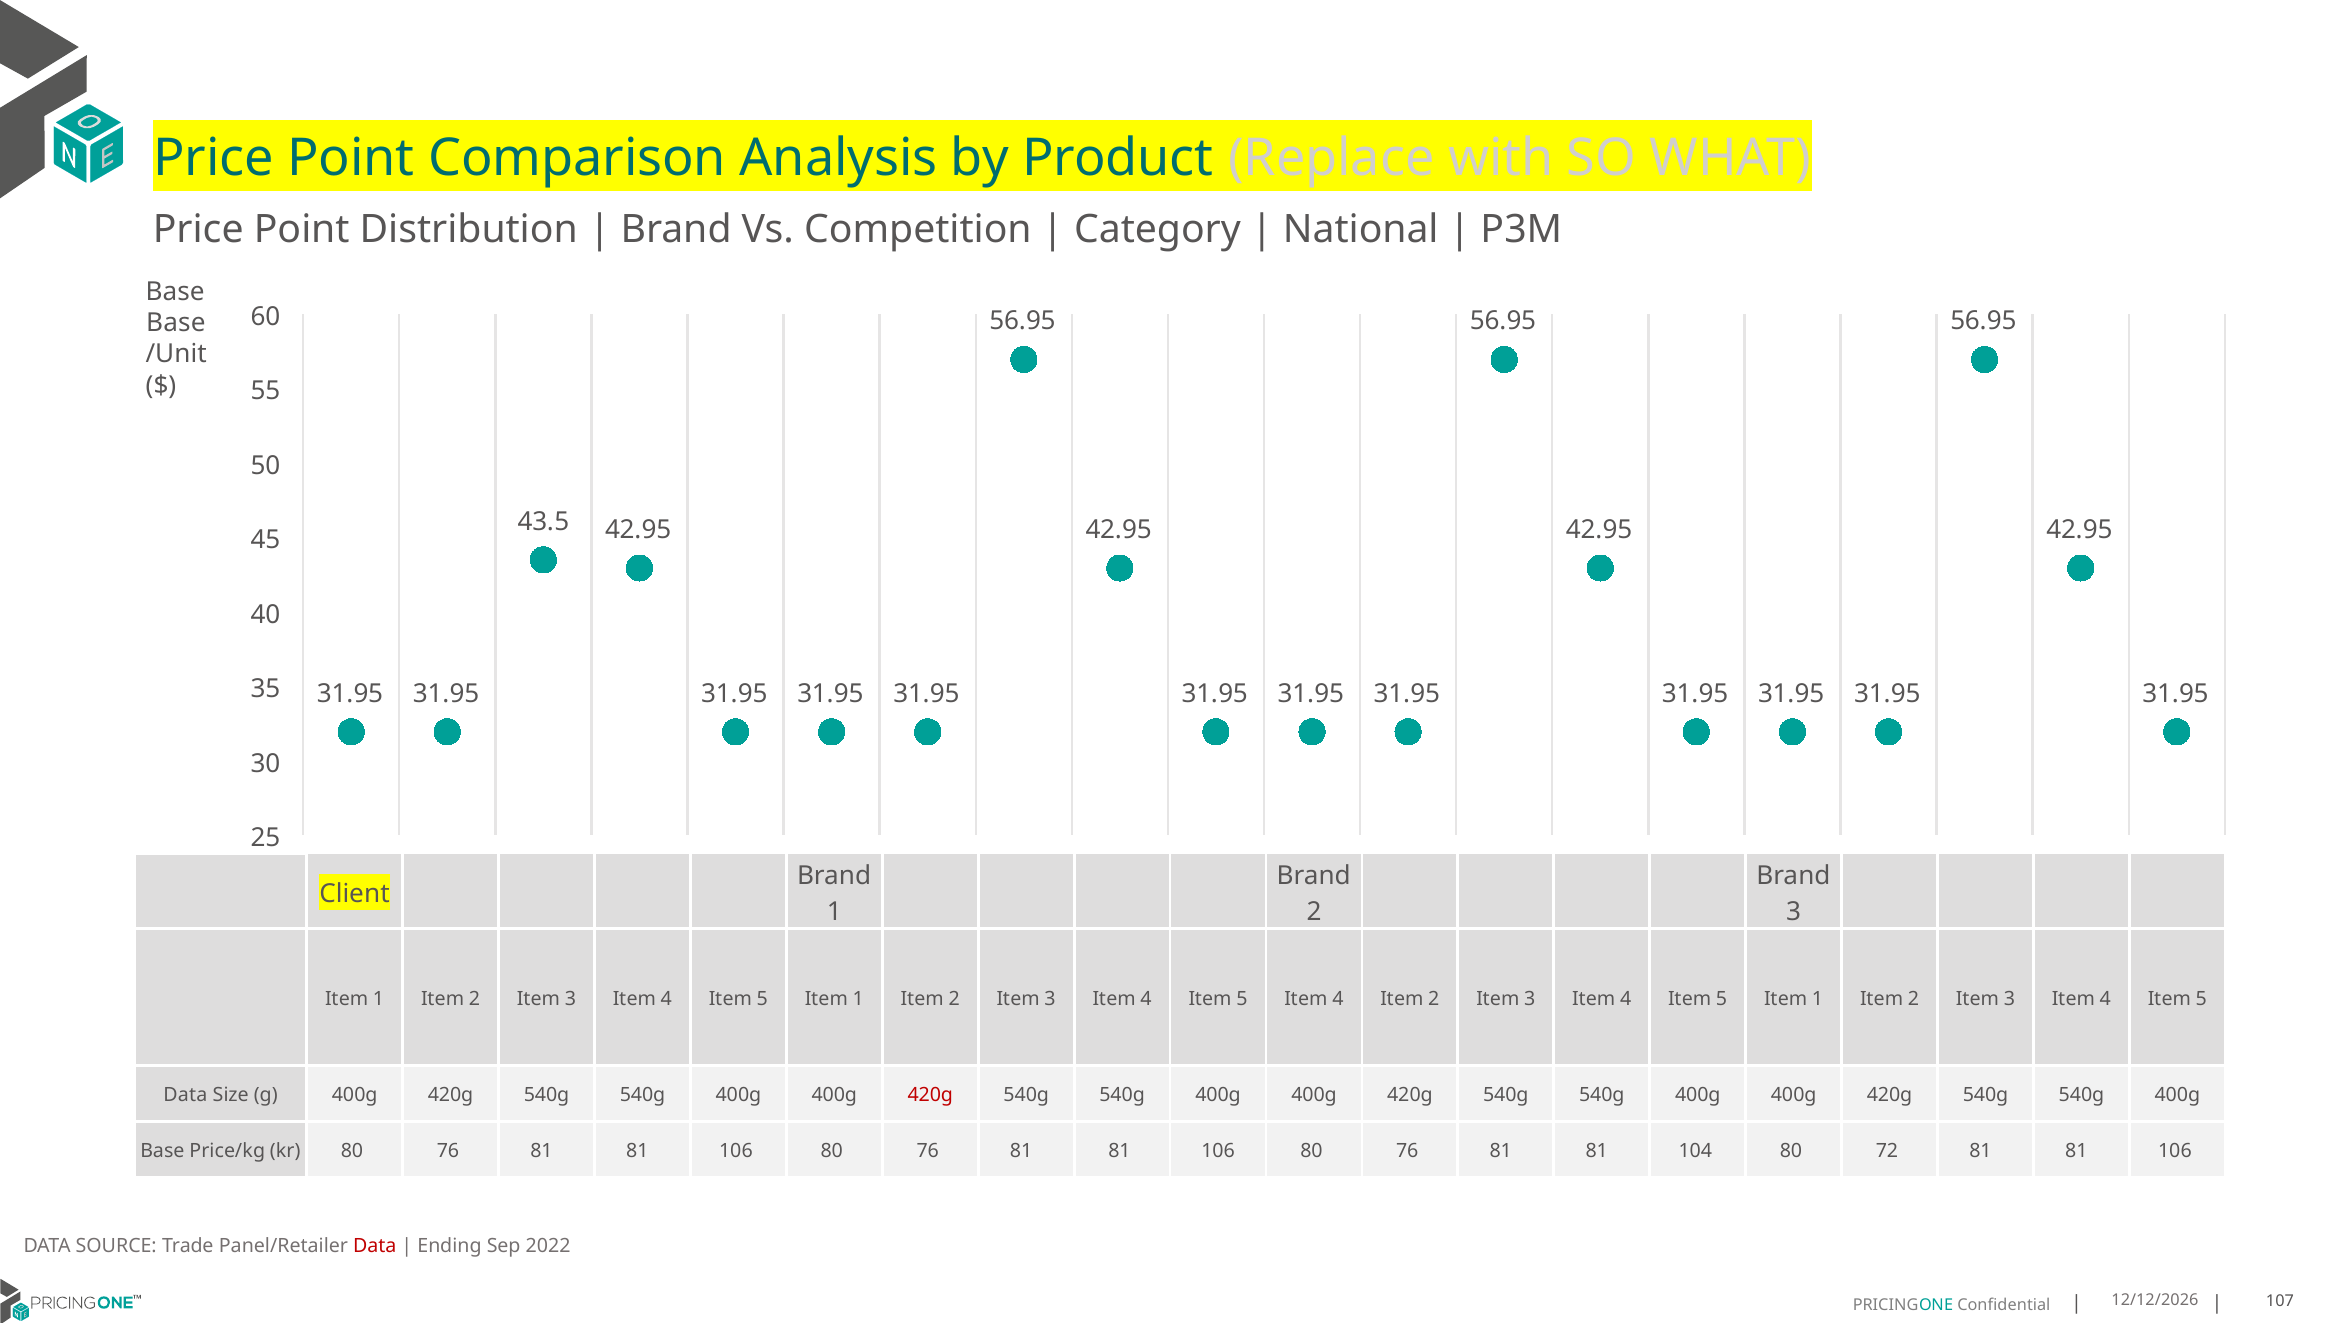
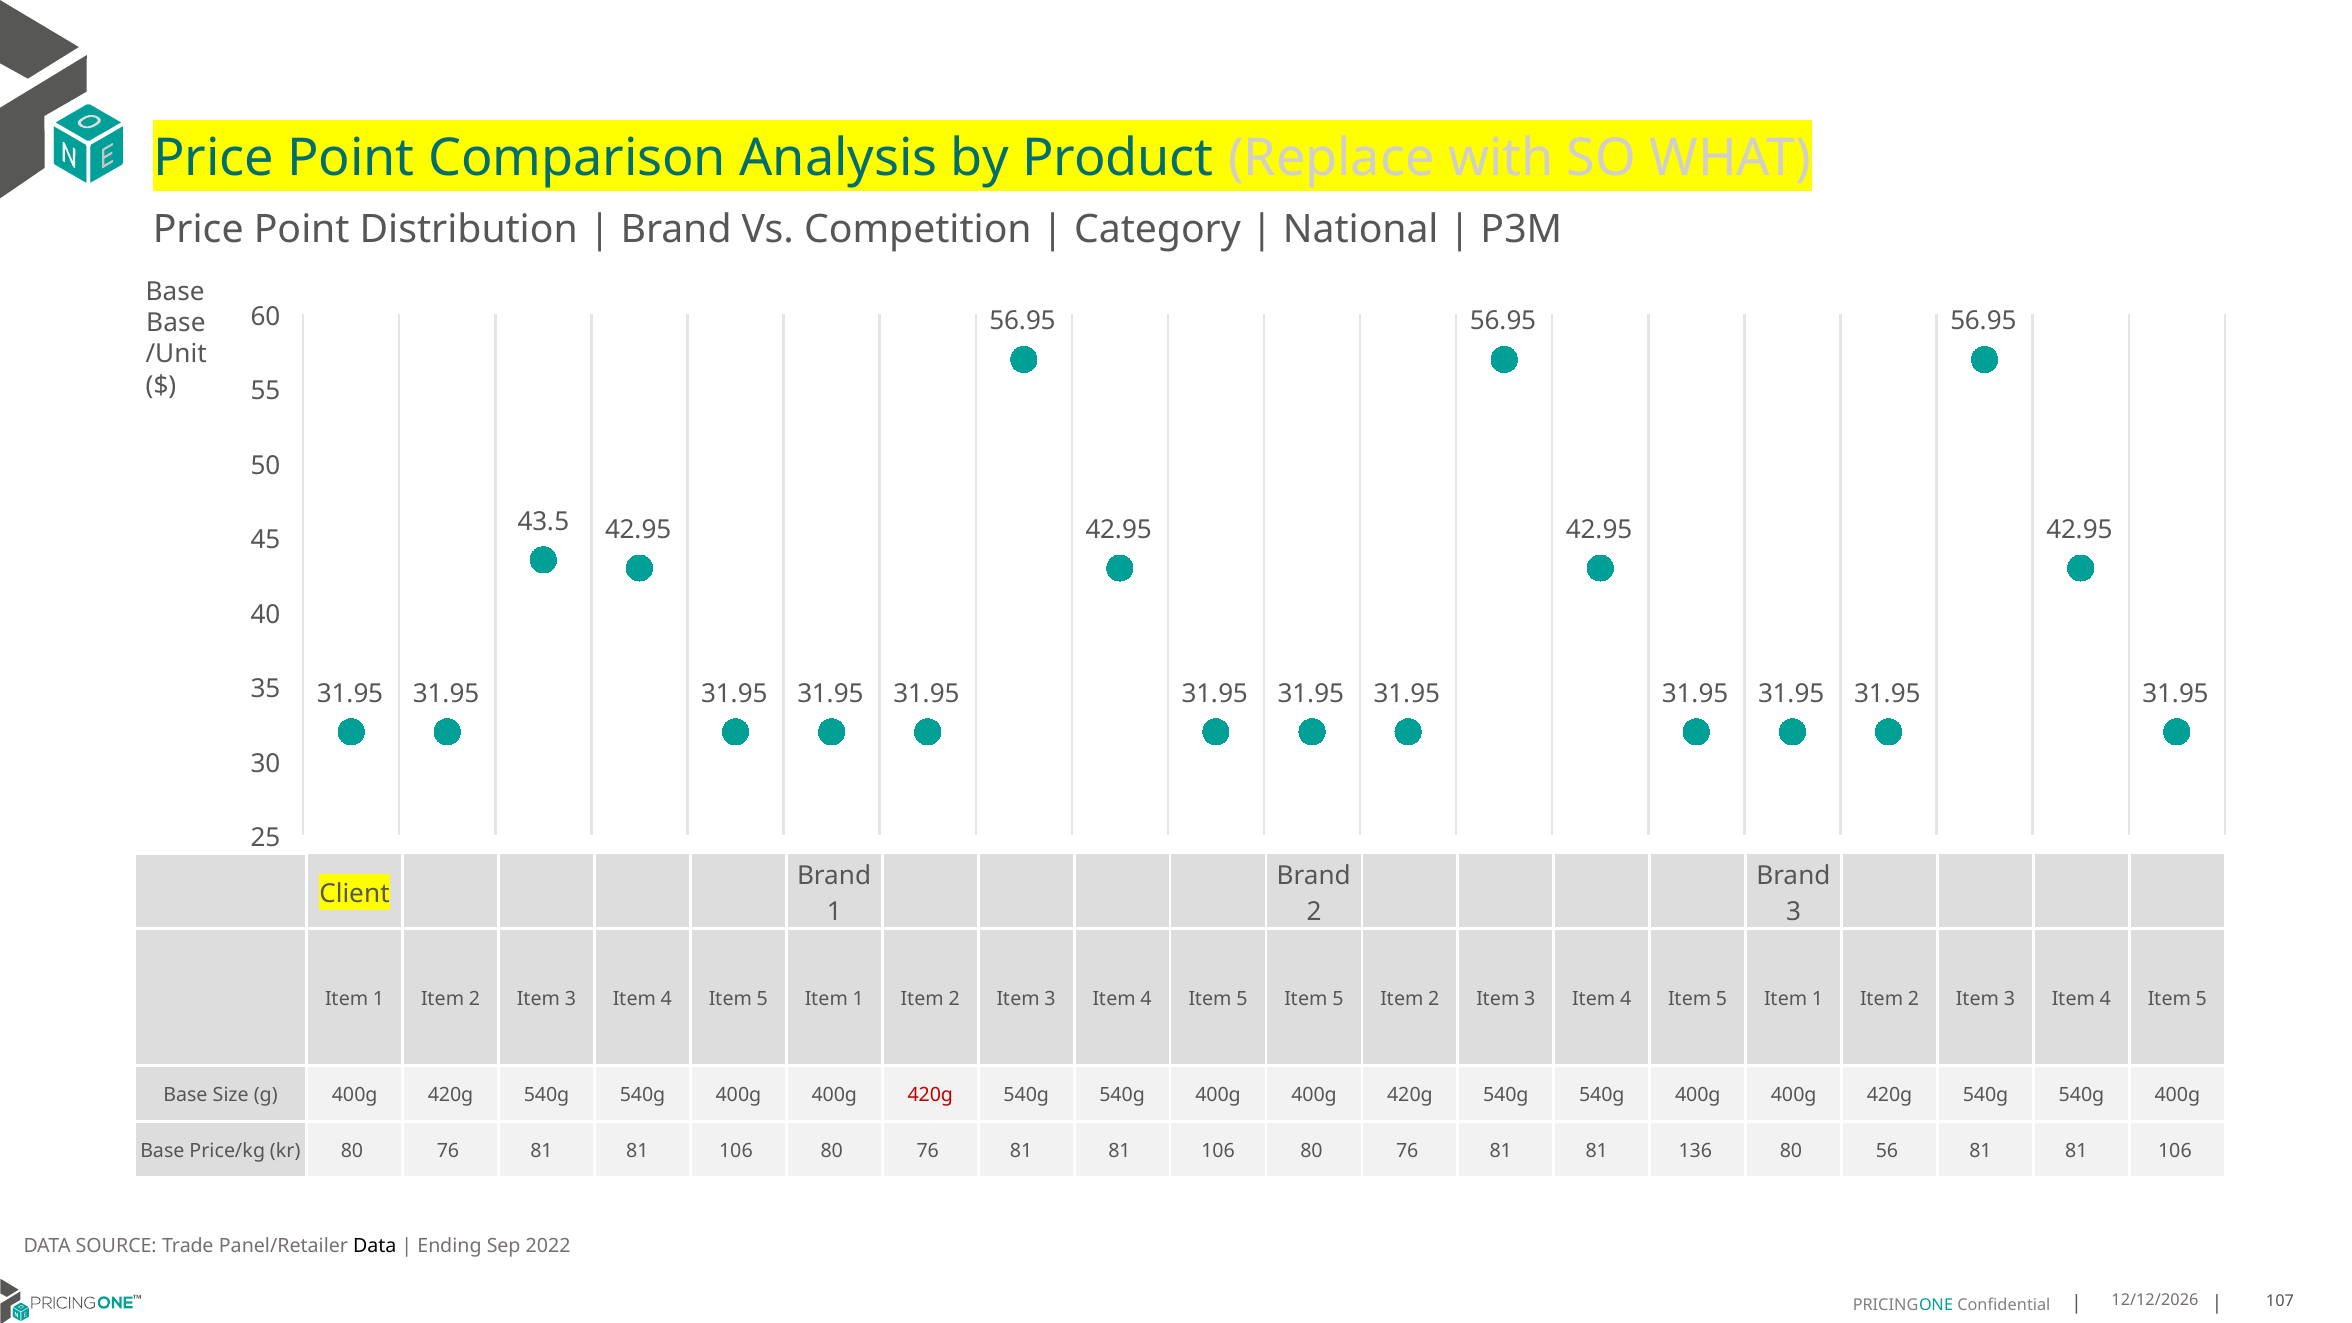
5 Item 4: 4 -> 5 (1338, 999)
Data: Data -> Base (185, 1095)
104: 104 -> 136 (1695, 1151)
72: 72 -> 56 (1887, 1151)
Data colour: red -> black (375, 1246)
